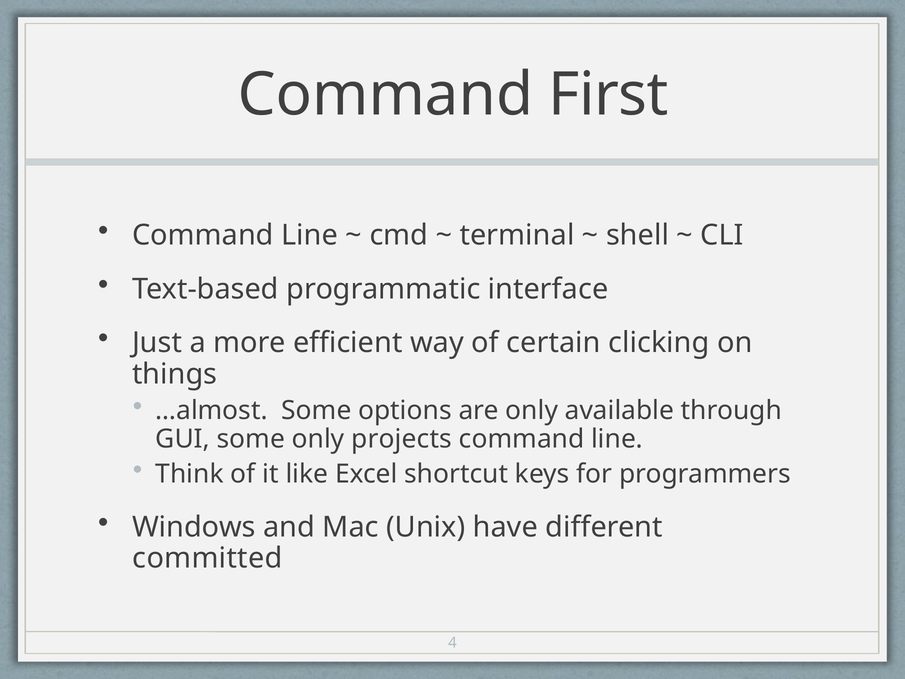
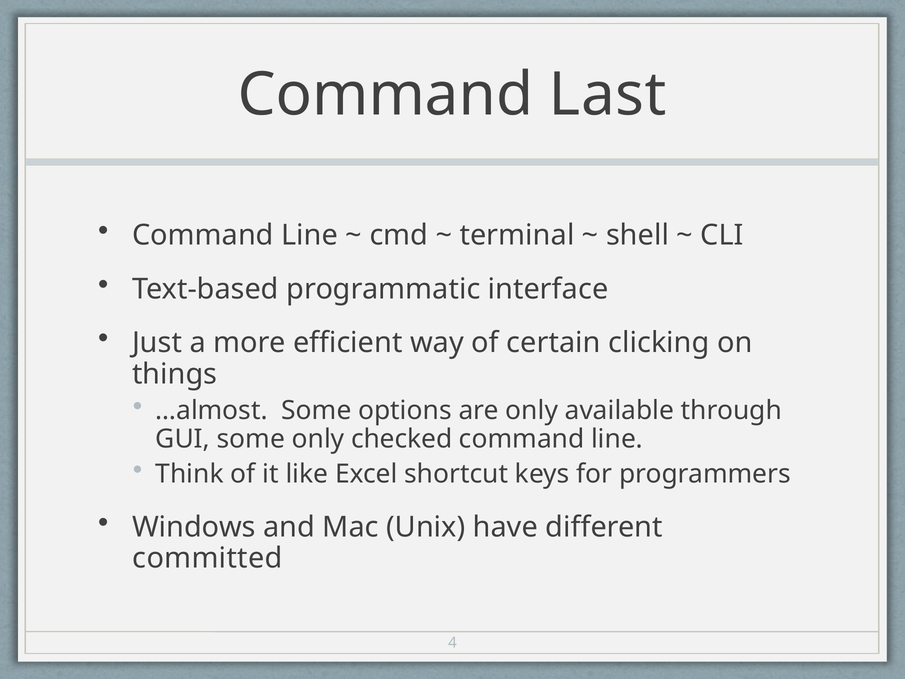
First: First -> Last (608, 95)
projects: projects -> checked (402, 439)
